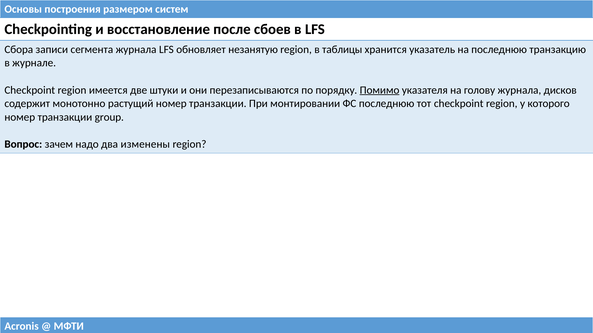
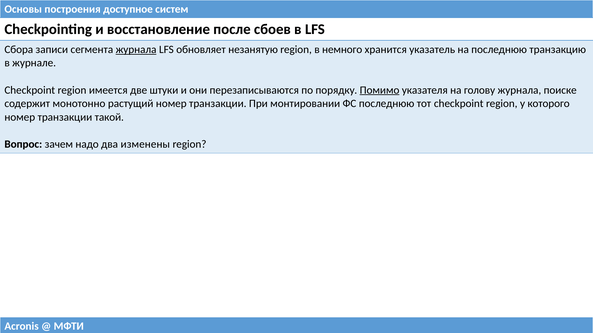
размером: размером -> доступное (128, 9)
журнала underline: none -> present (136, 49)
таблицы: таблицы -> немного (342, 49)
дисков: дисков -> поиске (560, 90)
group: group -> такой (109, 117)
